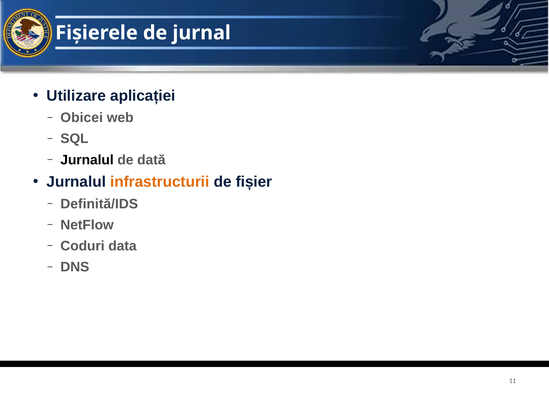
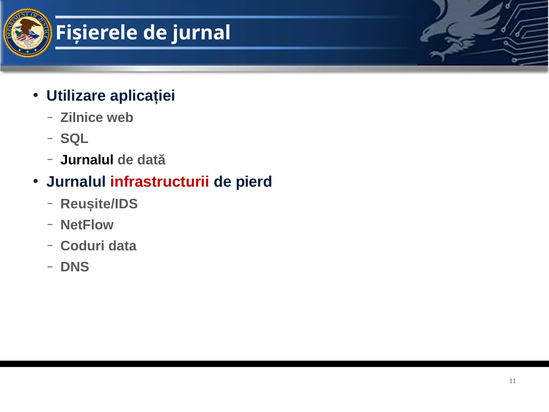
Obicei: Obicei -> Zilnice (82, 118)
infrastructurii colour: orange -> red (160, 182)
fișier: fișier -> pierd (254, 182)
Definită/IDS: Definită/IDS -> Reușite/IDS (99, 204)
